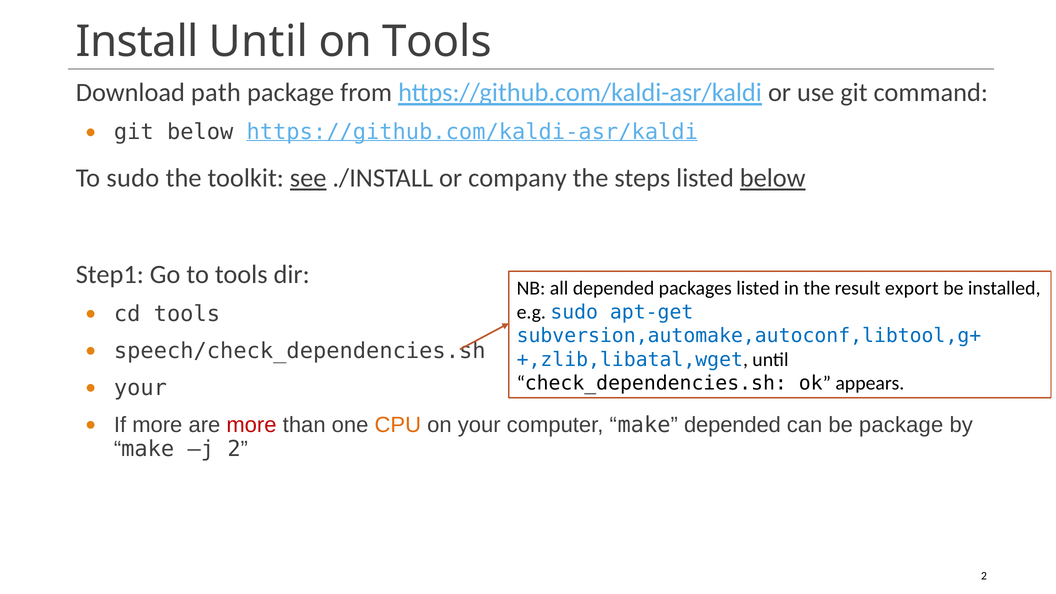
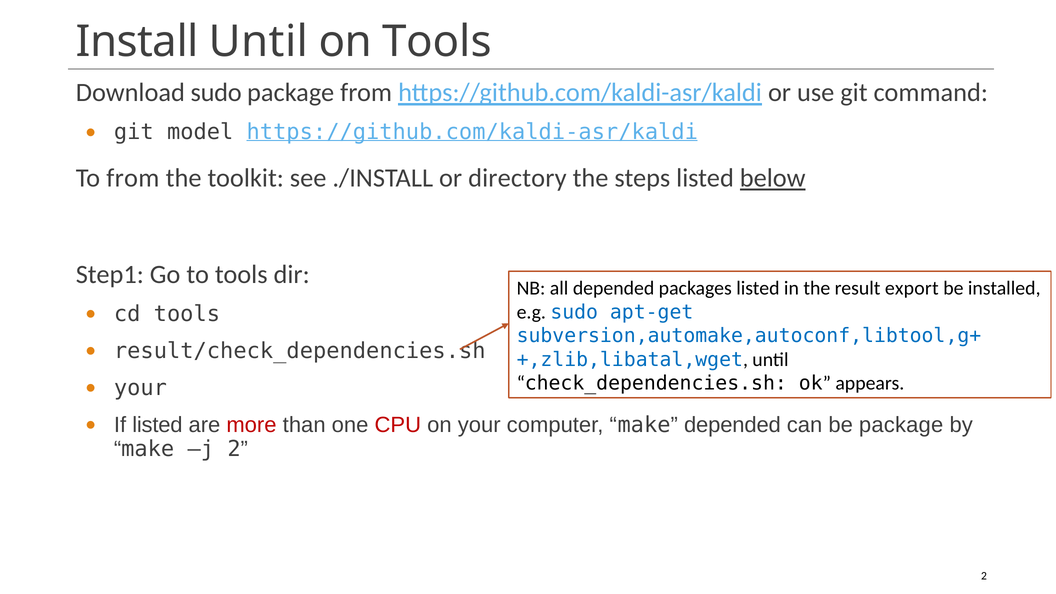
Download path: path -> sudo (216, 93)
git below: below -> model (200, 132)
To sudo: sudo -> from (133, 178)
see underline: present -> none (308, 178)
company: company -> directory (517, 178)
speech/check_dependencies.sh: speech/check_dependencies.sh -> result/check_dependencies.sh (300, 351)
If more: more -> listed (157, 425)
CPU colour: orange -> red (398, 425)
